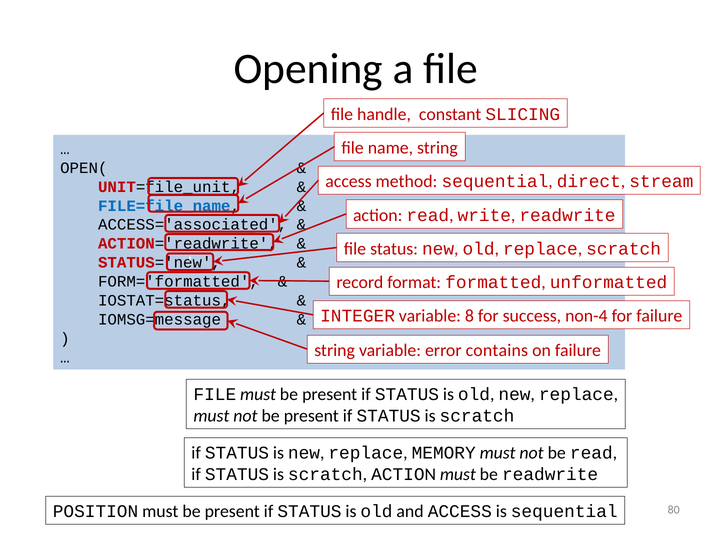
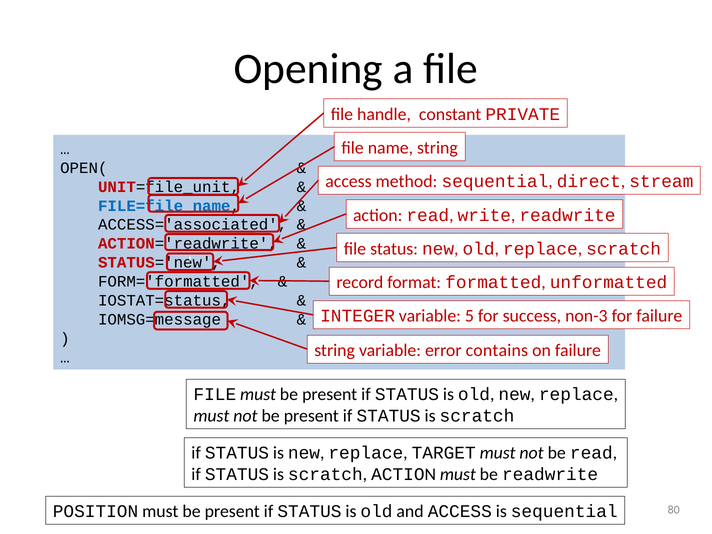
SLICING: SLICING -> PRIVATE (523, 114)
8: 8 -> 5 (469, 316)
non-4: non-4 -> non-3 (586, 316)
MEMORY: MEMORY -> TARGET (444, 453)
